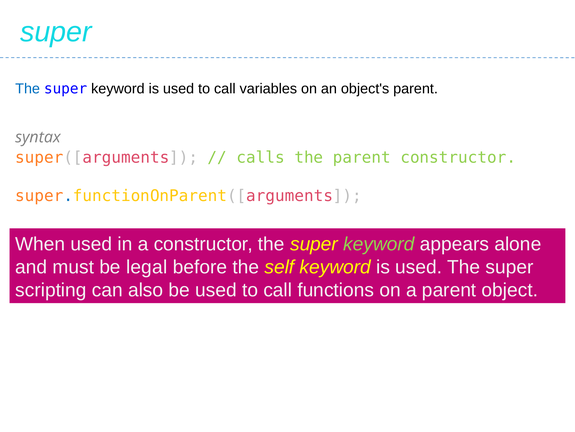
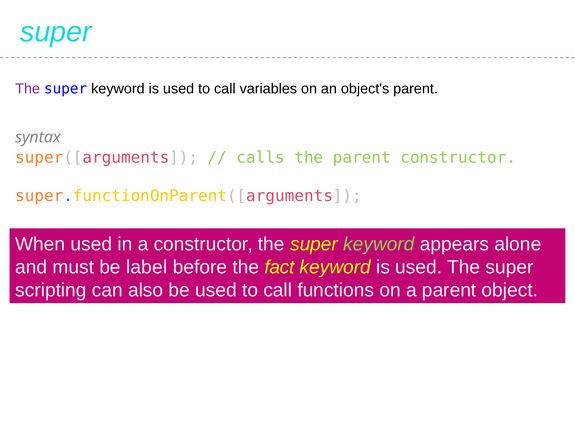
The colour: blue -> purple (28, 89)
legal: legal -> label (147, 267)
self: self -> fact (279, 267)
